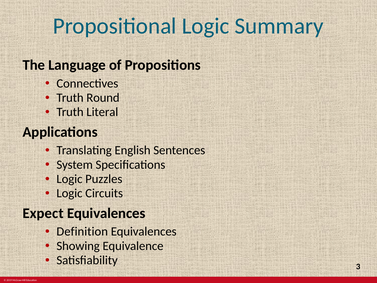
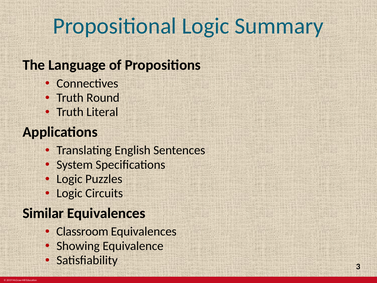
Expect: Expect -> Similar (43, 213)
Definition: Definition -> Classroom (82, 231)
